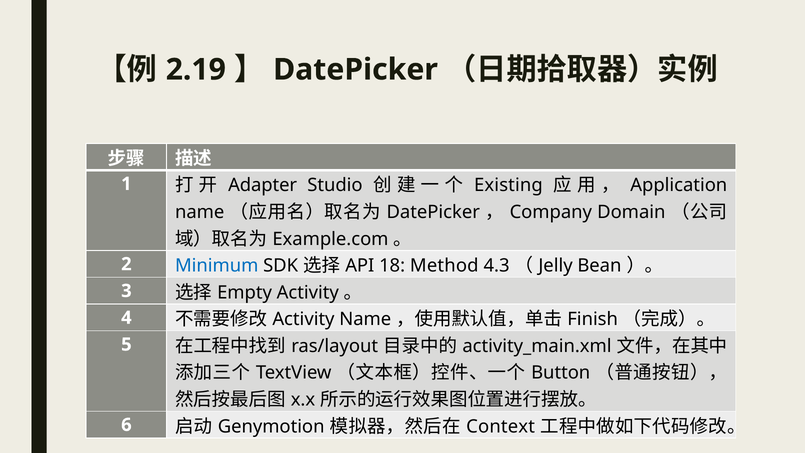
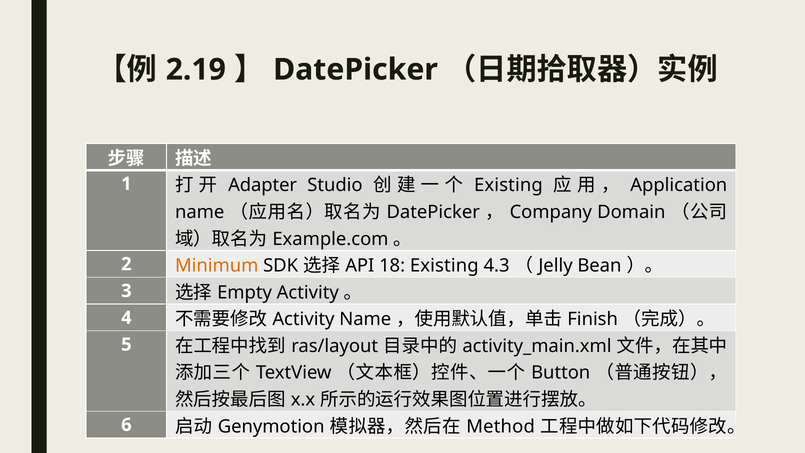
Minimum colour: blue -> orange (217, 266)
18 Method: Method -> Existing (444, 266)
Context: Context -> Method (501, 426)
